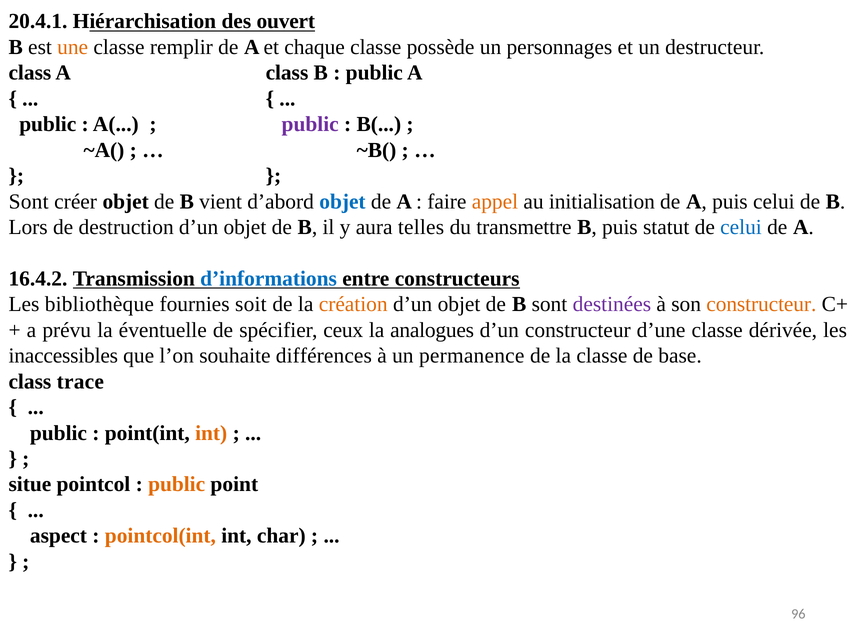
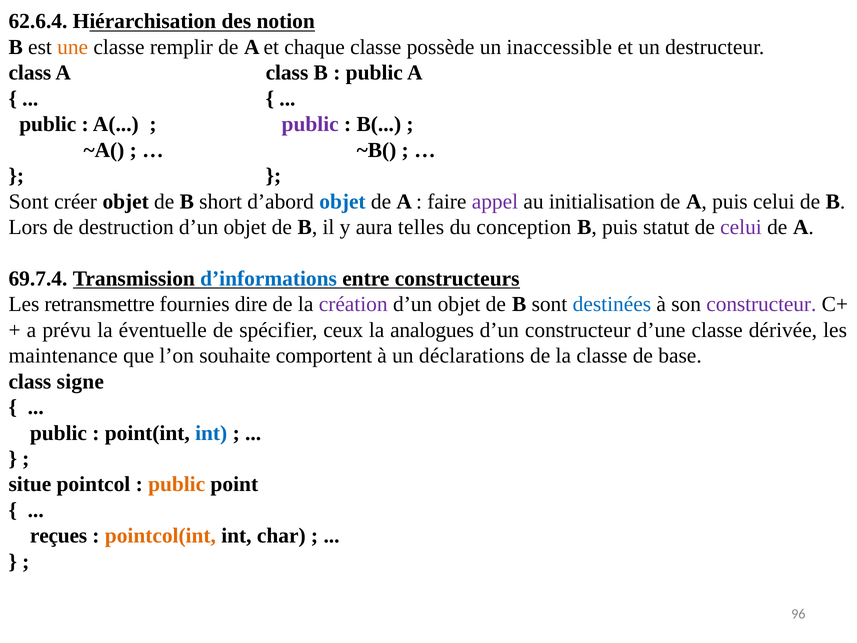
20.4.1: 20.4.1 -> 62.6.4 (38, 21)
ouvert: ouvert -> notion (286, 21)
personnages: personnages -> inaccessible (559, 47)
vient: vient -> short (221, 201)
appel colour: orange -> purple (495, 201)
transmettre: transmettre -> conception (524, 227)
celui colour: blue -> purple (741, 227)
16.4.2: 16.4.2 -> 69.7.4 (38, 279)
bibliothèque: bibliothèque -> retransmettre (100, 304)
soit: soit -> dire (251, 304)
création colour: orange -> purple (353, 304)
destinées colour: purple -> blue (612, 304)
constructeur colour: orange -> purple (761, 304)
inaccessibles: inaccessibles -> maintenance (63, 356)
différences: différences -> comportent (324, 356)
permanence: permanence -> déclarations (472, 356)
trace: trace -> signe (80, 381)
int colour: orange -> blue (211, 433)
aspect: aspect -> reçues (59, 536)
